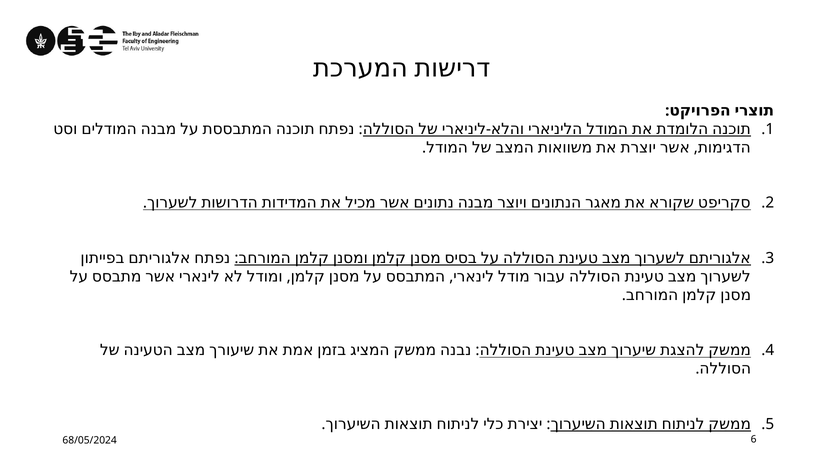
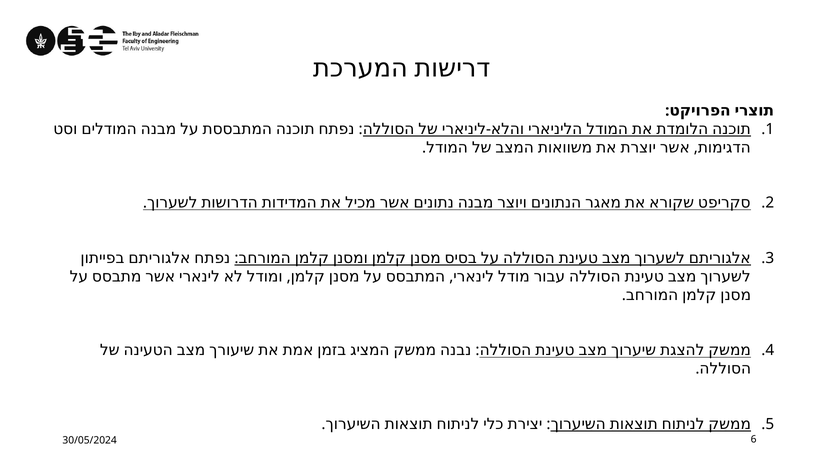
68/05/2024: 68/05/2024 -> 30/05/2024 (90, 440)
